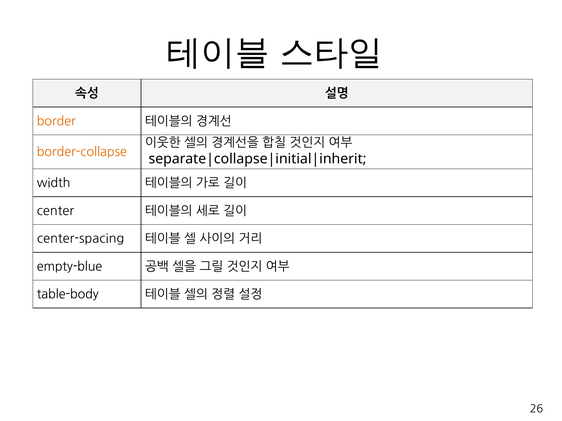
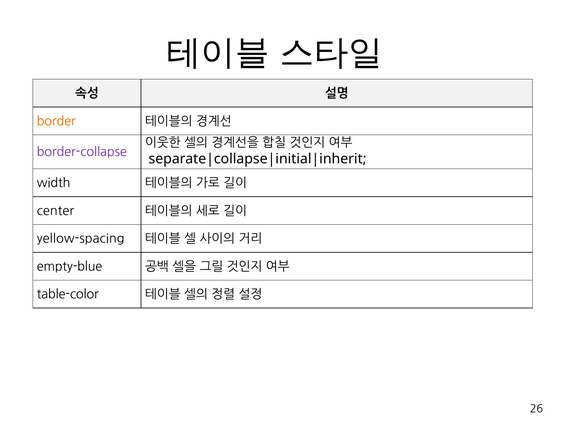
border-collapse colour: orange -> purple (82, 152)
center-spacing: center-spacing -> yellow-spacing (81, 239)
table-body: table-body -> table-color (68, 295)
